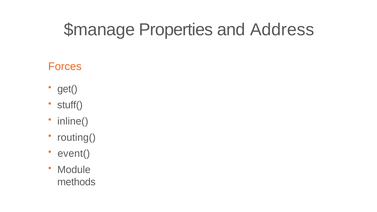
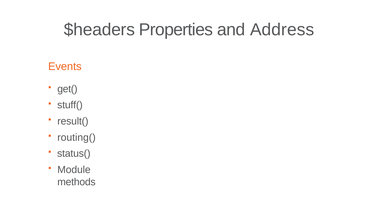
$manage: $manage -> $headers (99, 30)
Forces: Forces -> Events (65, 66)
inline(: inline( -> result( (73, 121)
event(: event( -> status( (74, 154)
